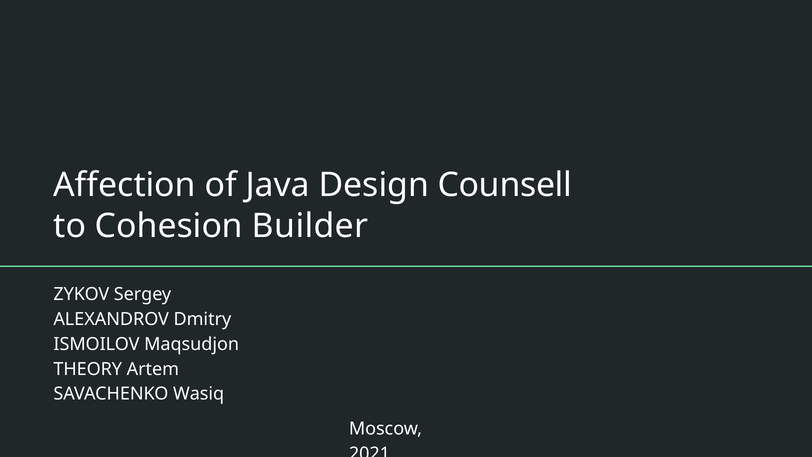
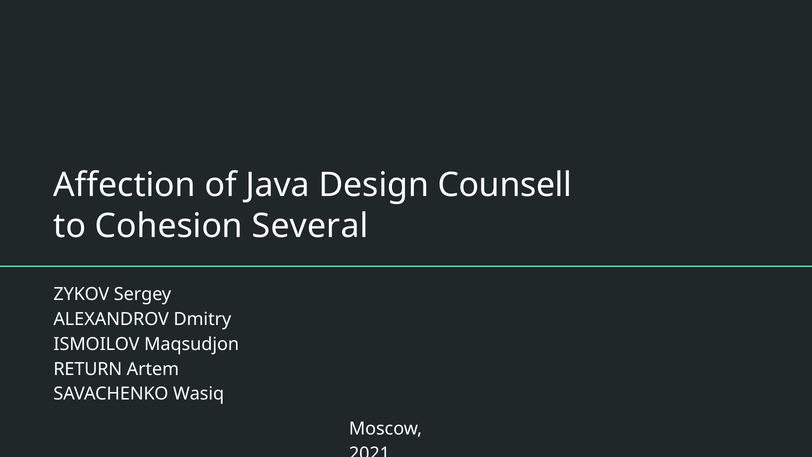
Builder: Builder -> Several (310, 226)
THEORY: THEORY -> RETURN (88, 369)
